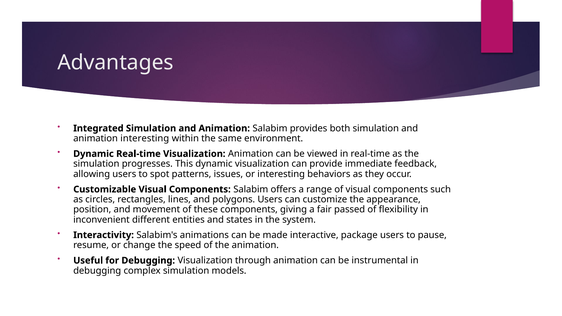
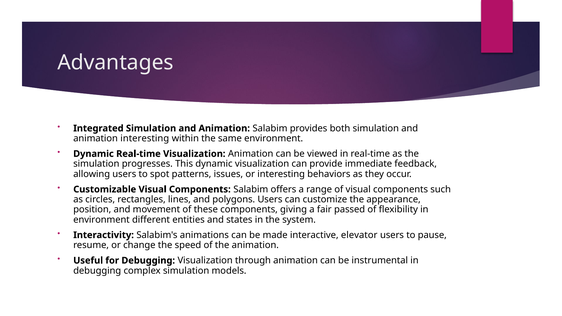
inconvenient: inconvenient -> environment (101, 220)
package: package -> elevator (359, 235)
